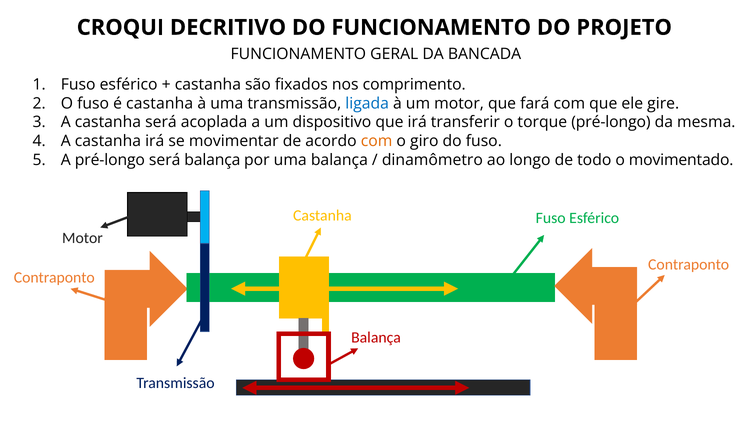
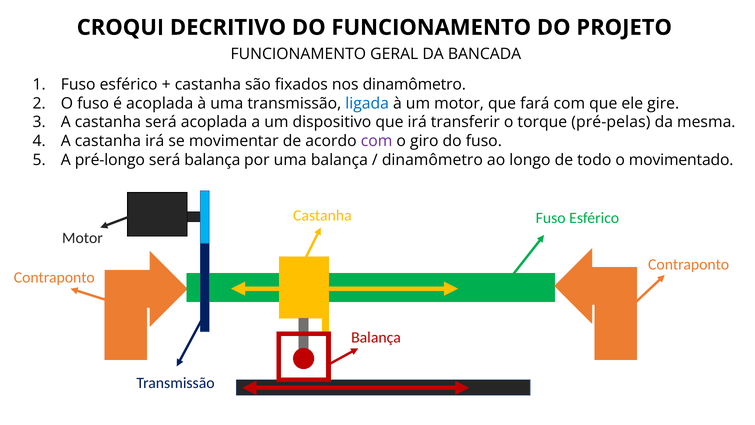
nos comprimento: comprimento -> dinamômetro (414, 84)
é castanha: castanha -> acoplada (160, 103)
torque pré-longo: pré-longo -> pré-pelas (611, 122)
com colour: orange -> purple (377, 141)
